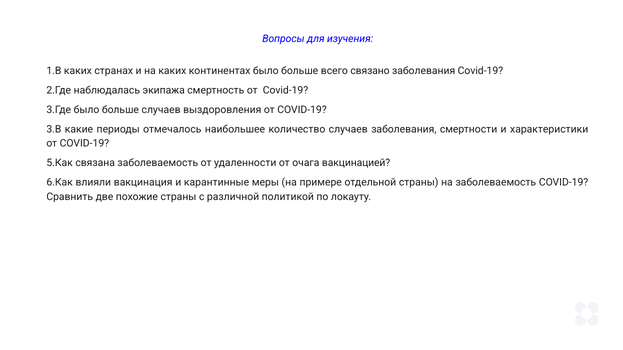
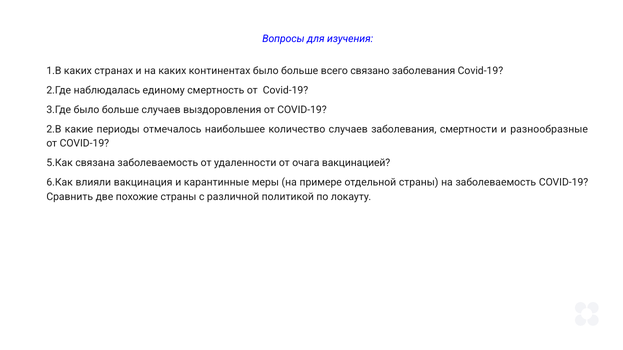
экипажа: экипажа -> единому (164, 90)
3.В: 3.В -> 2.В (54, 129)
характеристики: характеристики -> разнообразные (549, 129)
